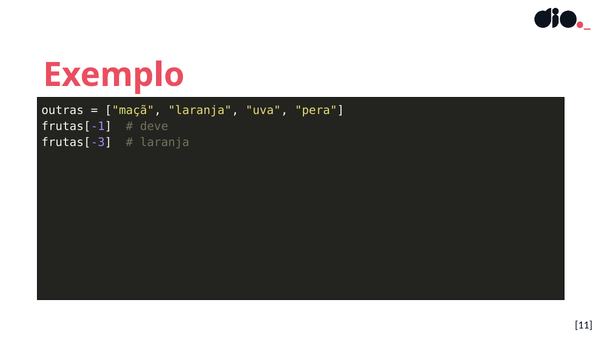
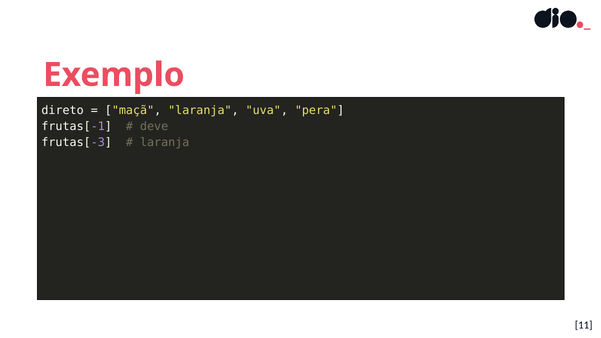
outras: outras -> direto (63, 111)
